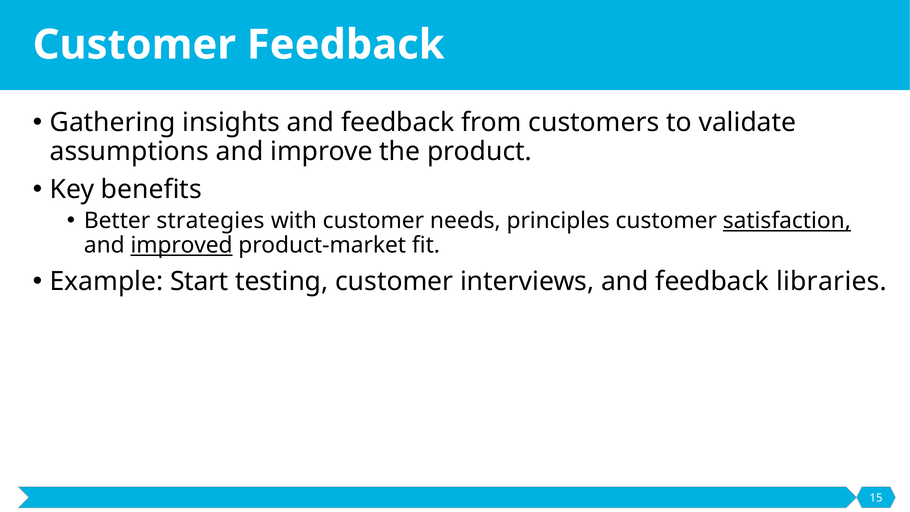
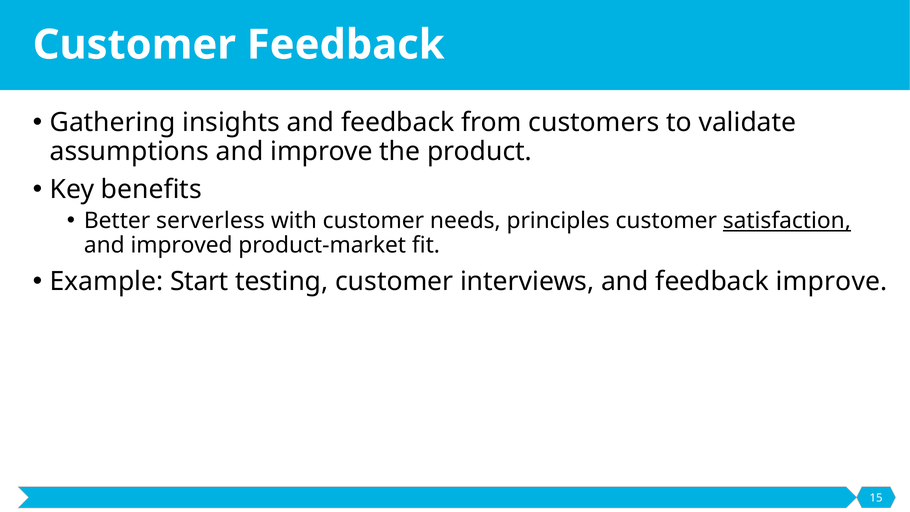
strategies: strategies -> serverless (210, 221)
improved underline: present -> none (182, 245)
feedback libraries: libraries -> improve (832, 281)
